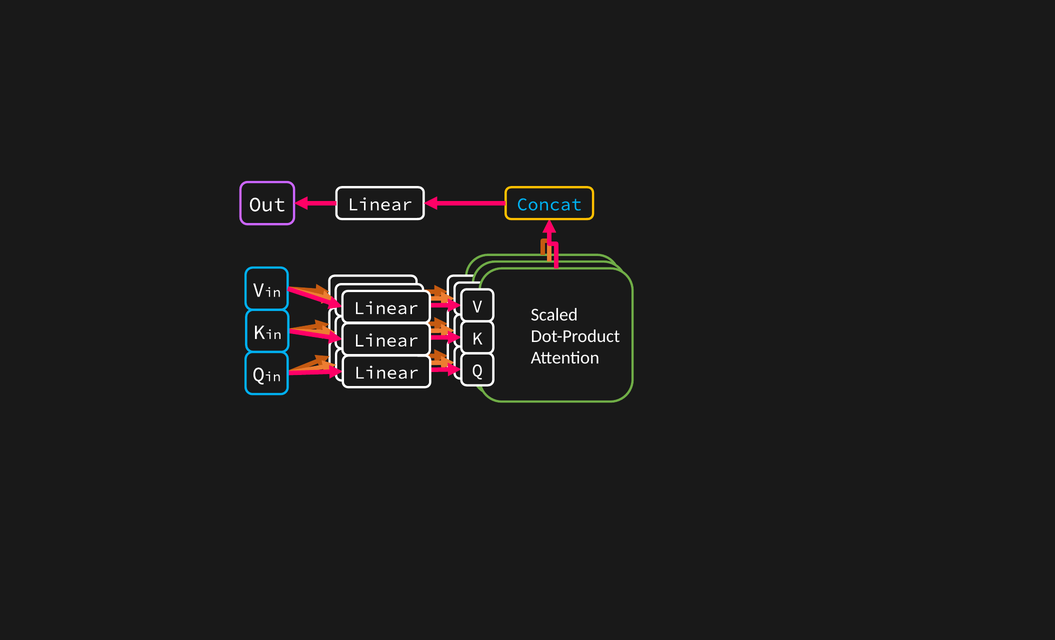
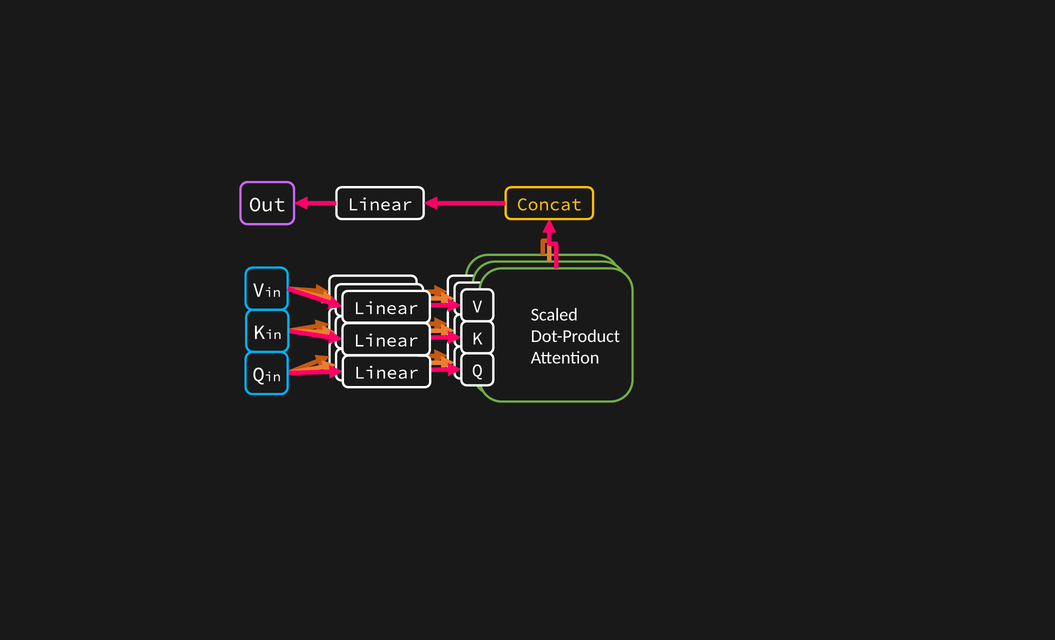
Concat colour: light blue -> yellow (549, 204)
